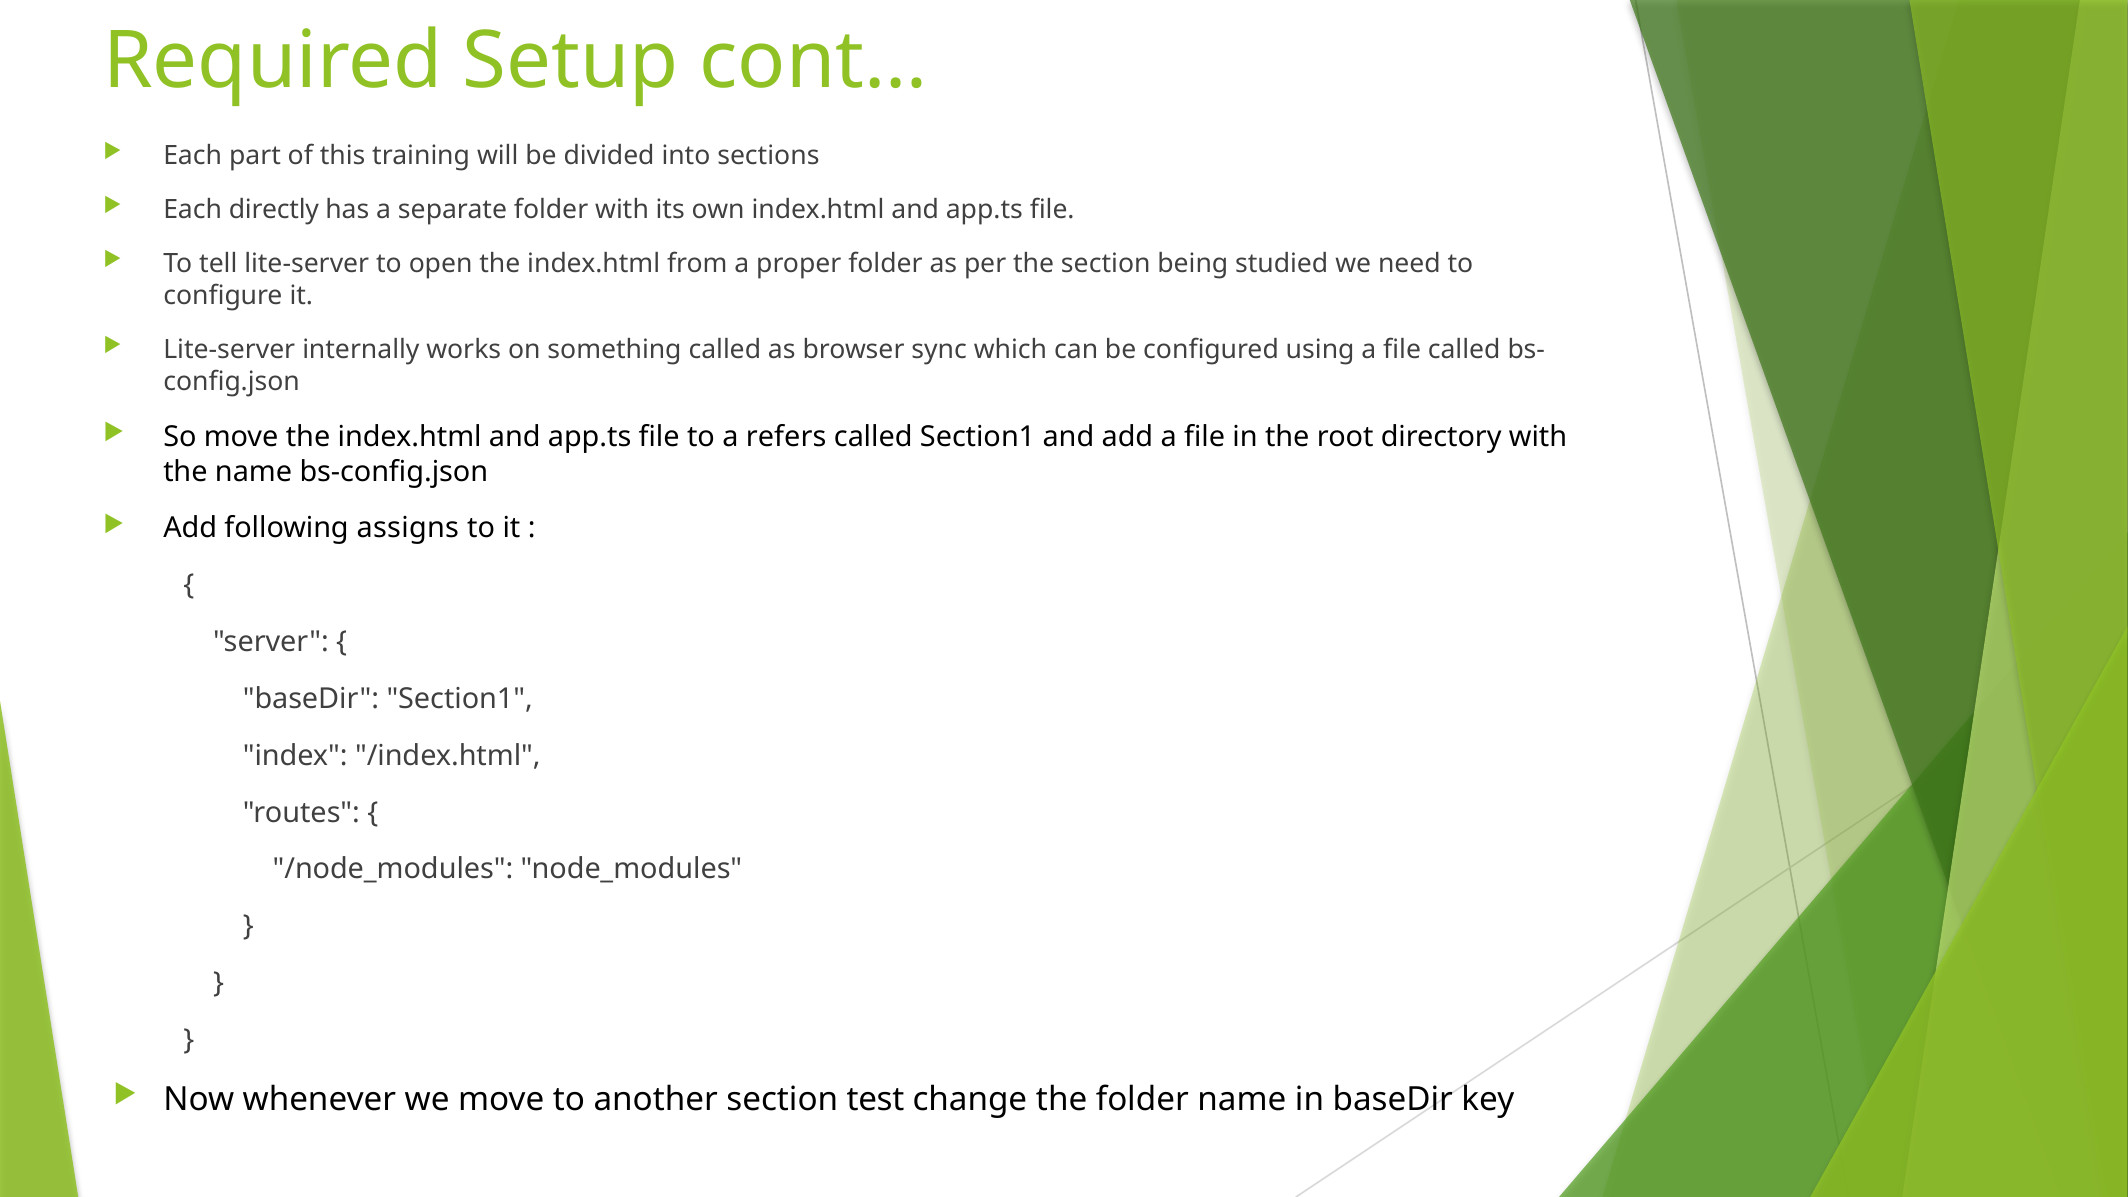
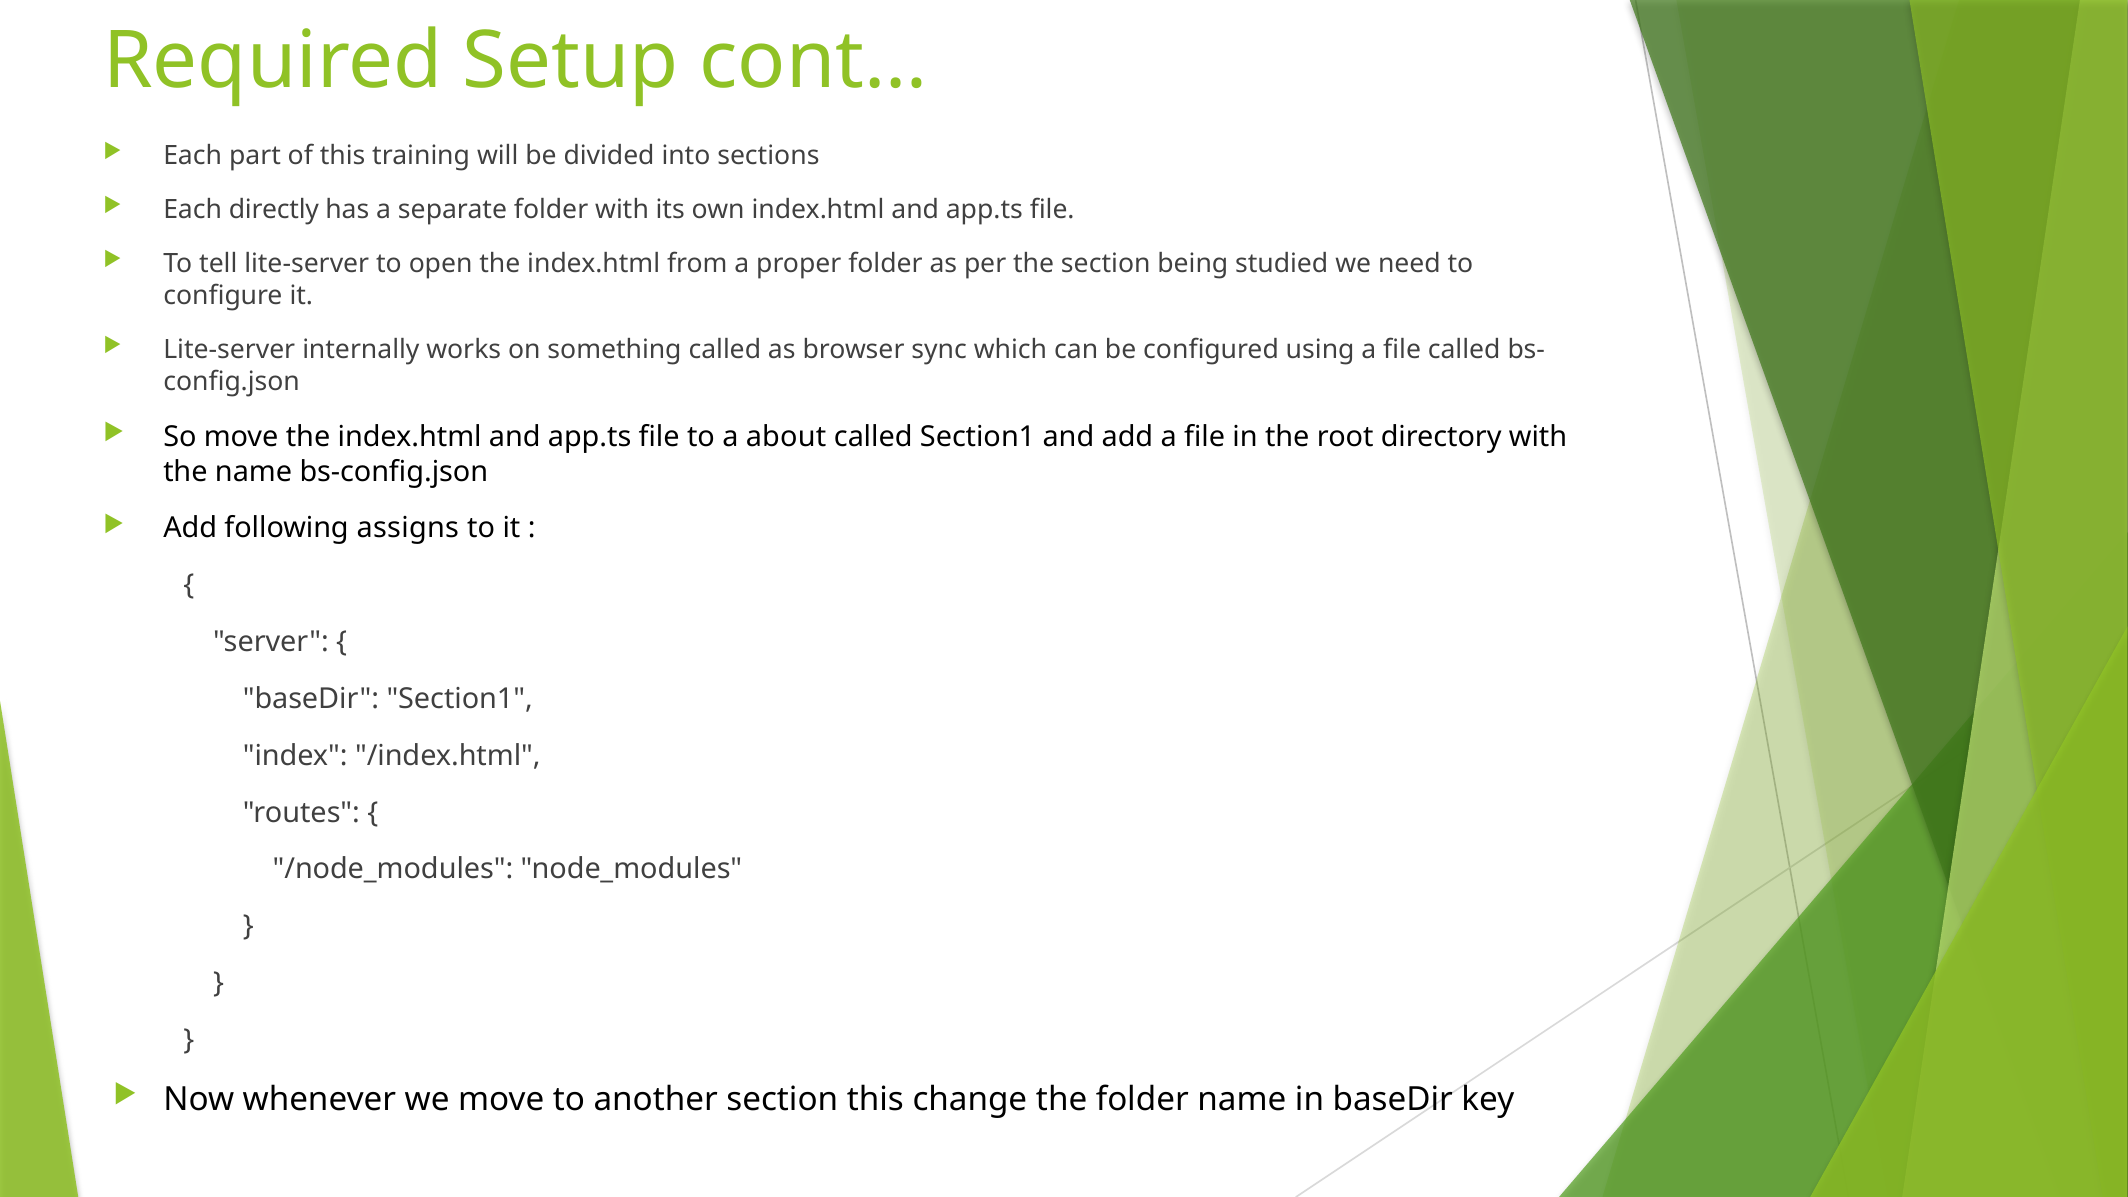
refers: refers -> about (786, 437)
section test: test -> this (875, 1099)
